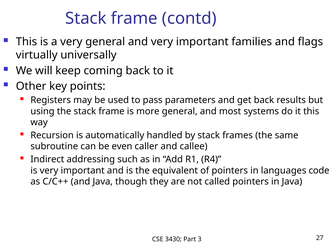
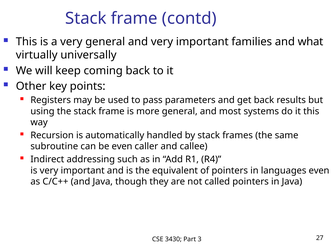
flags: flags -> what (310, 42)
languages code: code -> even (319, 171)
